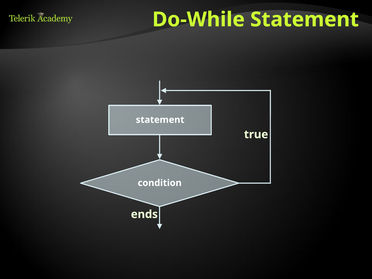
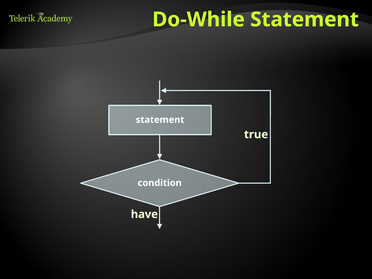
ends: ends -> have (144, 214)
